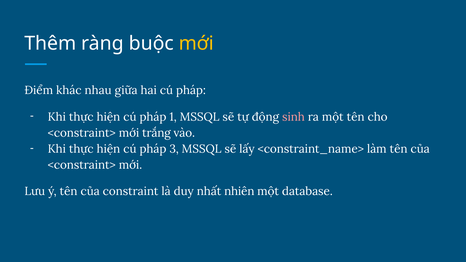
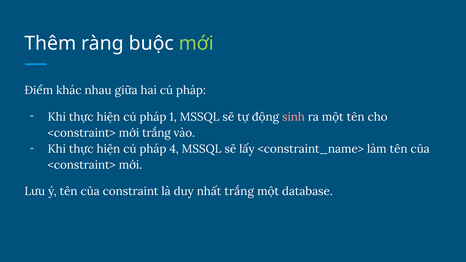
mới colour: yellow -> light green (196, 43)
3: 3 -> 4 (174, 149)
nhất nhiên: nhiên -> trắng (239, 192)
